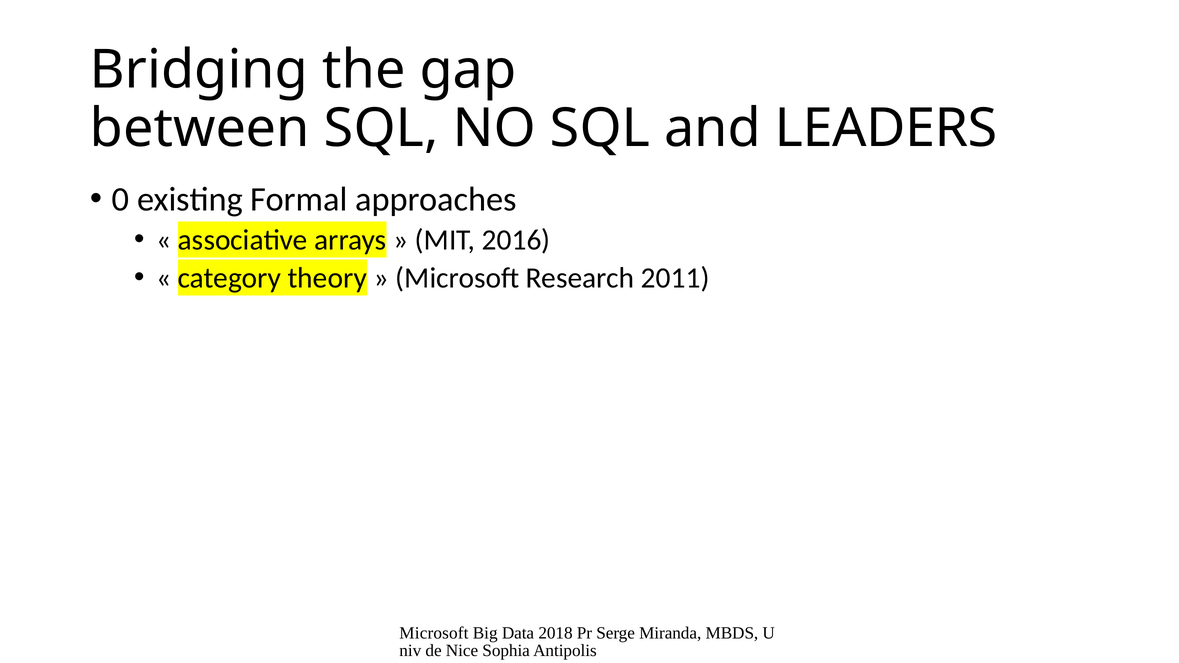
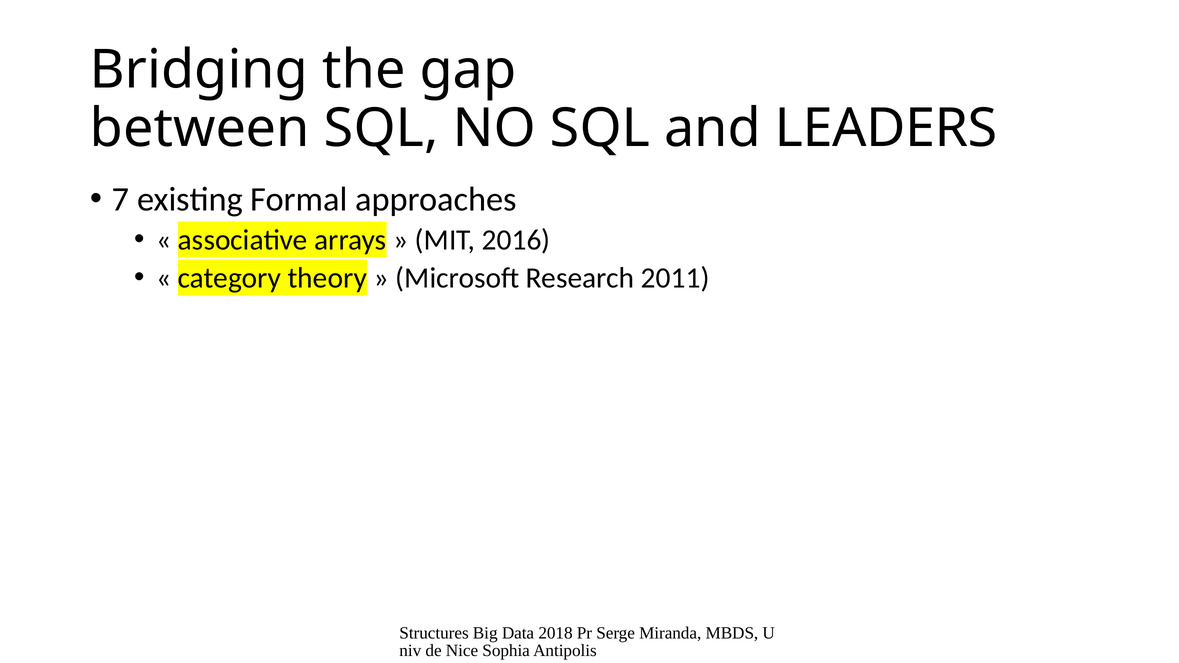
0: 0 -> 7 (121, 199)
Microsoft: Microsoft -> Structures (434, 633)
